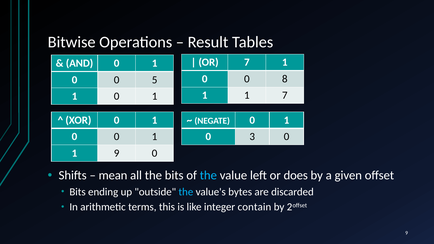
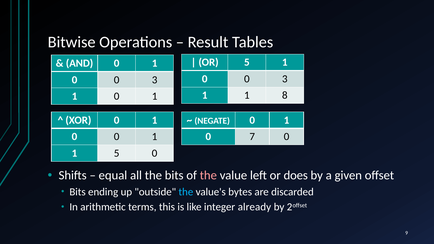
OR 7: 7 -> 5 (247, 62)
8: 8 -> 3 (285, 79)
5: 5 -> 3 (155, 80)
1 7: 7 -> 8 (285, 95)
3: 3 -> 7 (252, 137)
1 9: 9 -> 5 (117, 153)
mean: mean -> equal (113, 176)
the colour: light blue -> pink (208, 176)
contain: contain -> already (254, 207)
